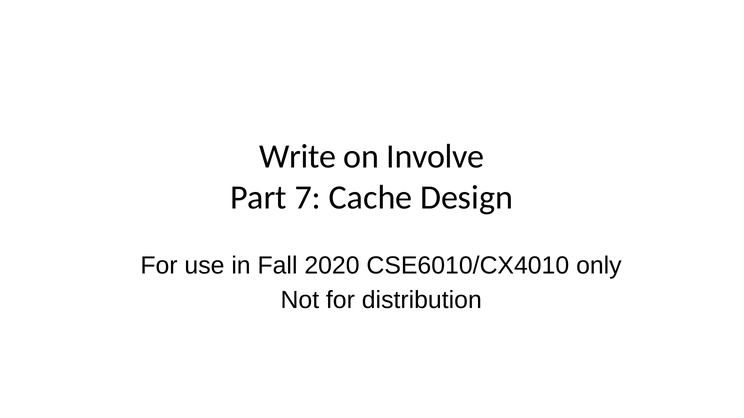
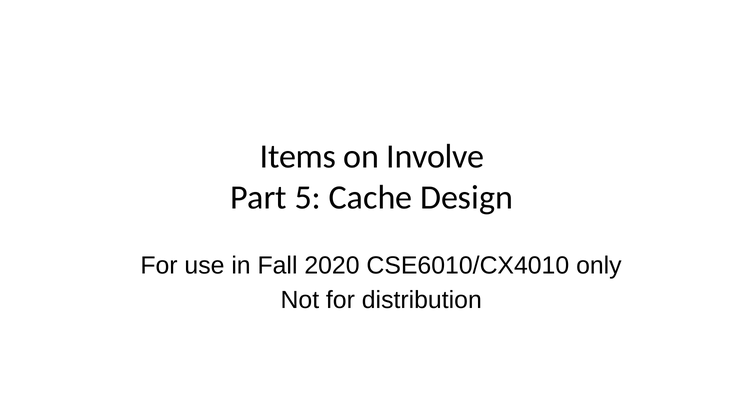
Write: Write -> Items (298, 157)
7: 7 -> 5 (308, 198)
